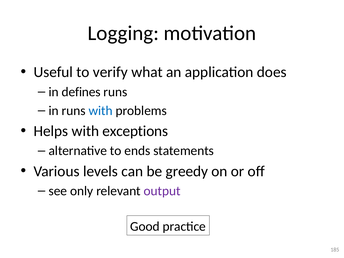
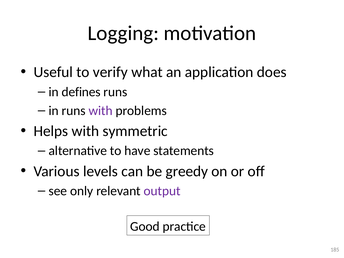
with colour: blue -> purple (101, 111)
exceptions: exceptions -> symmetric (135, 131)
ends: ends -> have (137, 151)
